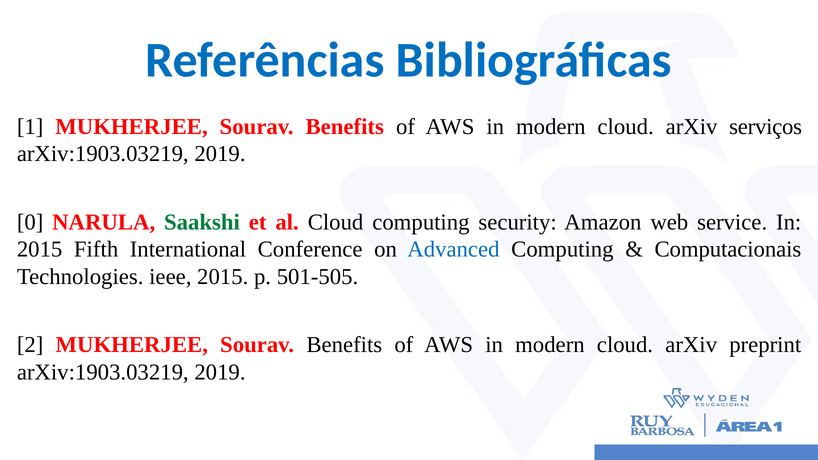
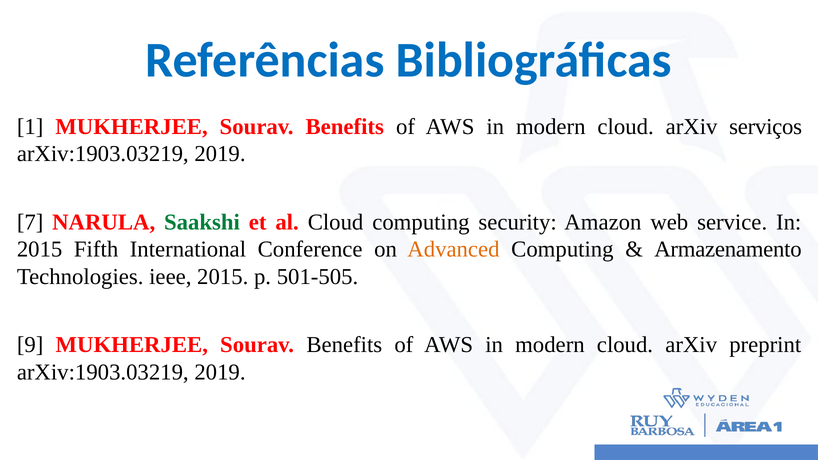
0: 0 -> 7 (30, 222)
Advanced colour: blue -> orange (453, 249)
Computacionais: Computacionais -> Armazenamento (728, 249)
2: 2 -> 9 (30, 345)
